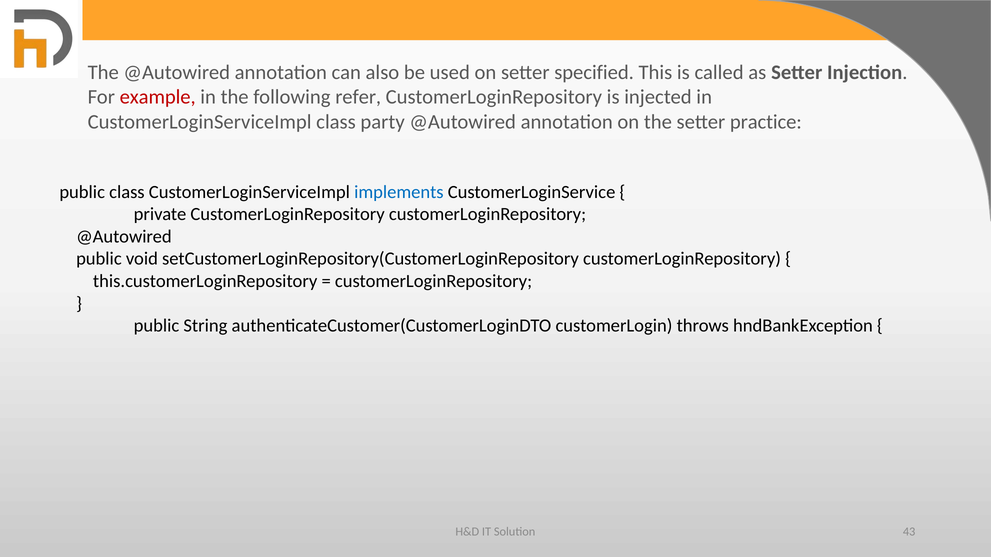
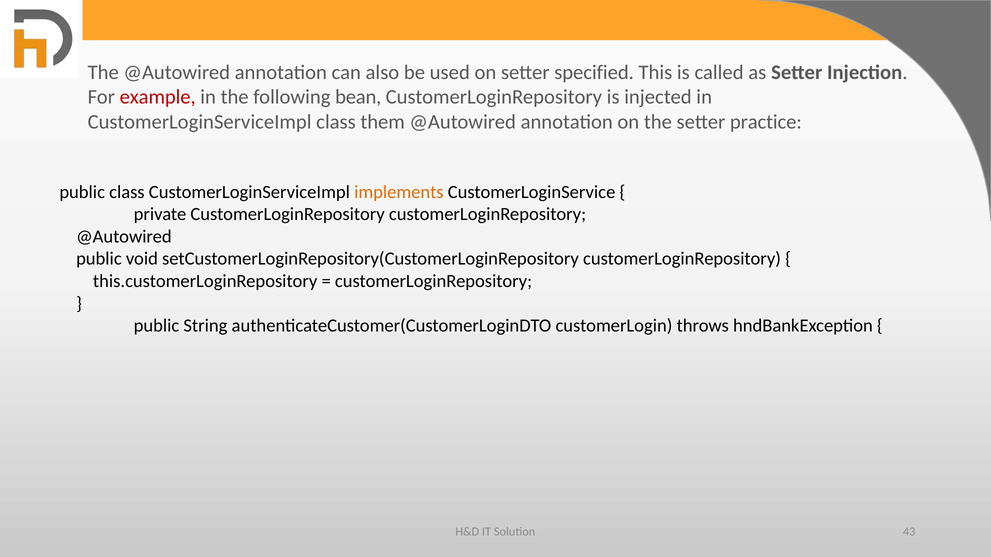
refer: refer -> bean (358, 97)
party: party -> them (383, 122)
implements colour: blue -> orange (399, 192)
